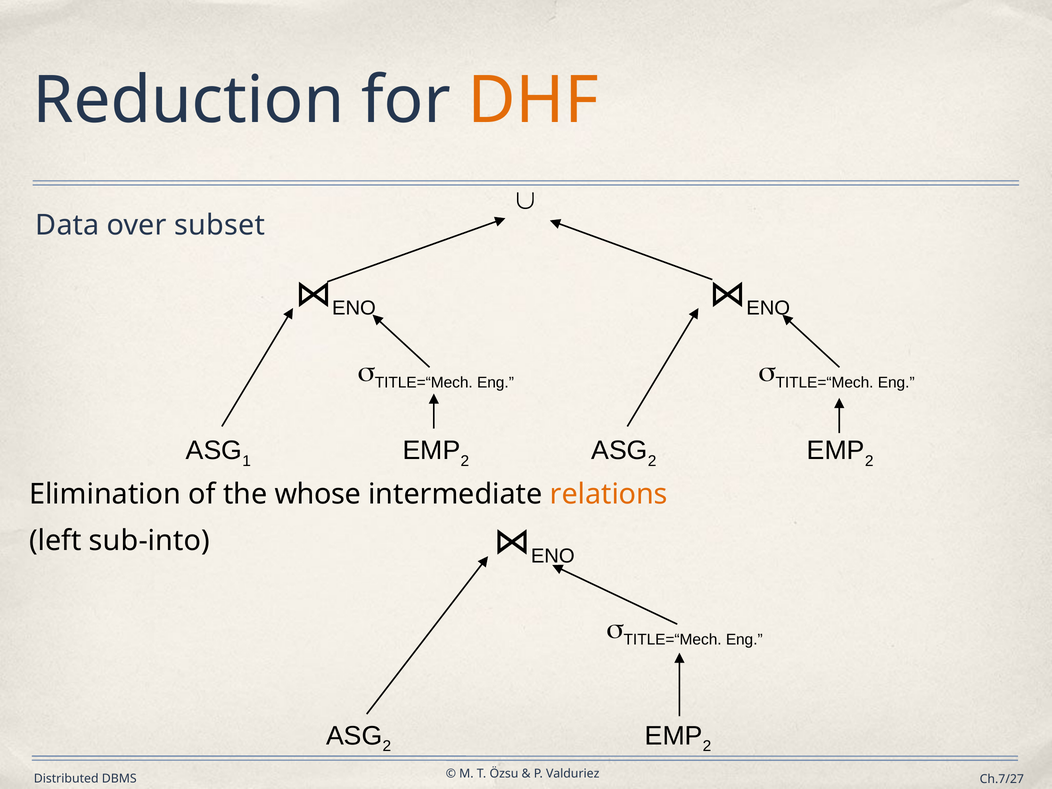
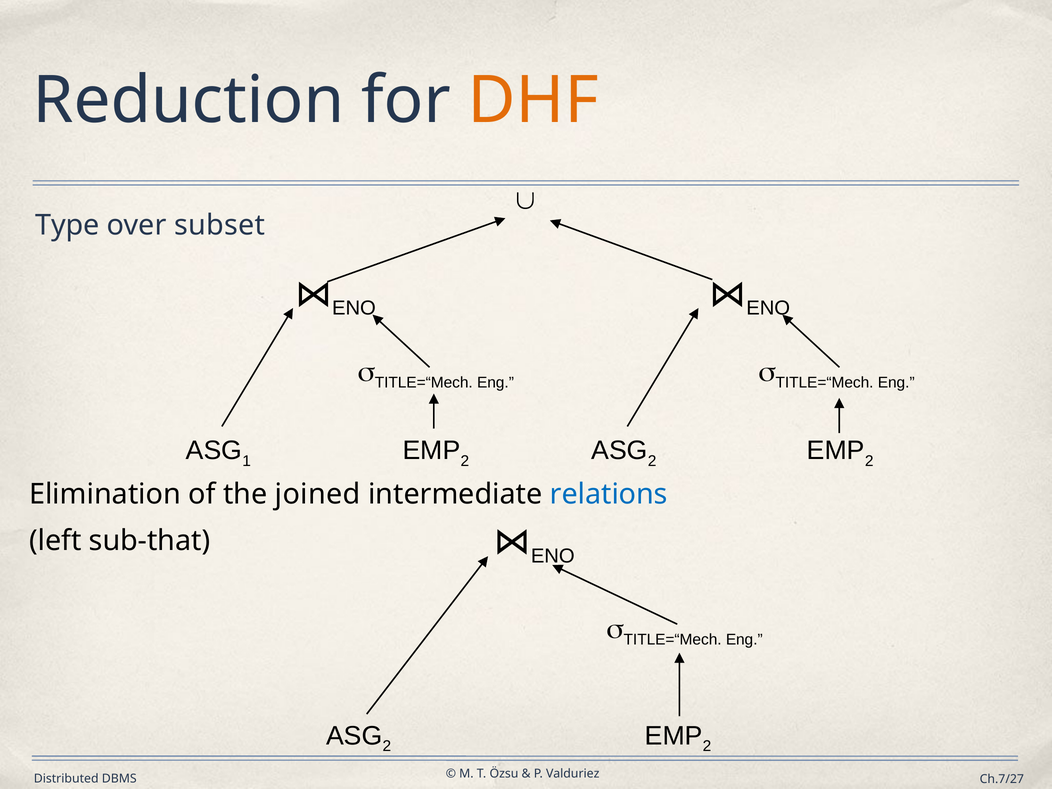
Data: Data -> Type (68, 225)
whose: whose -> joined (318, 494)
relations colour: orange -> blue (609, 494)
sub-into: sub-into -> sub-that (150, 541)
